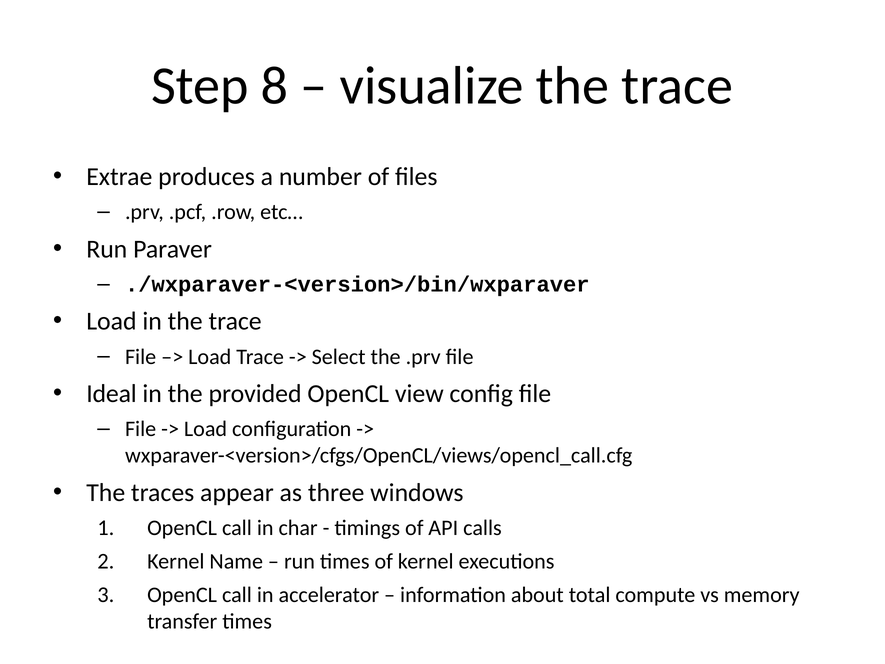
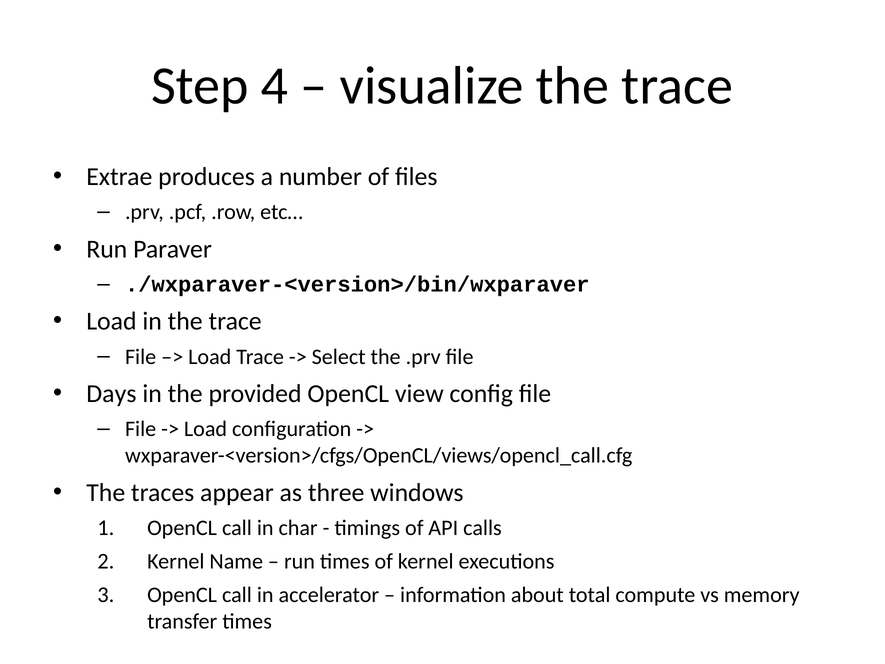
8: 8 -> 4 (275, 86)
Ideal: Ideal -> Days (111, 393)
